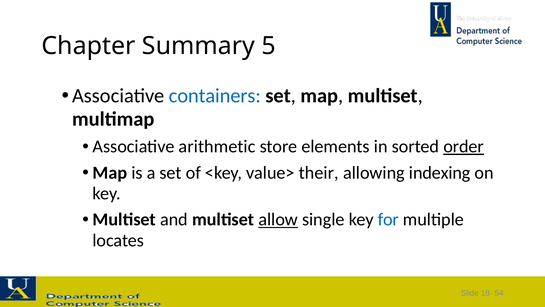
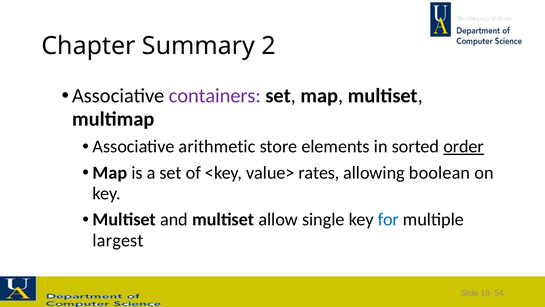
5: 5 -> 2 (269, 46)
containers colour: blue -> purple (215, 96)
their: their -> rates (319, 172)
indexing: indexing -> boolean (440, 172)
allow underline: present -> none (278, 219)
locates: locates -> largest (118, 240)
